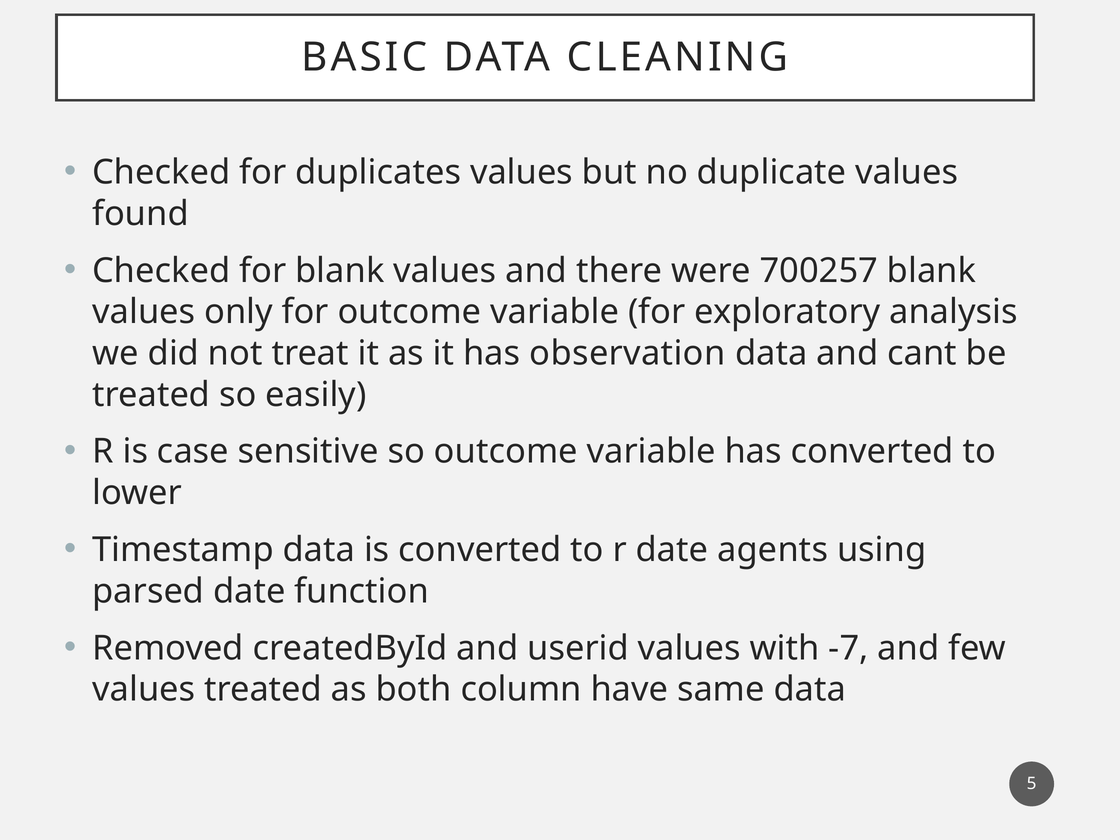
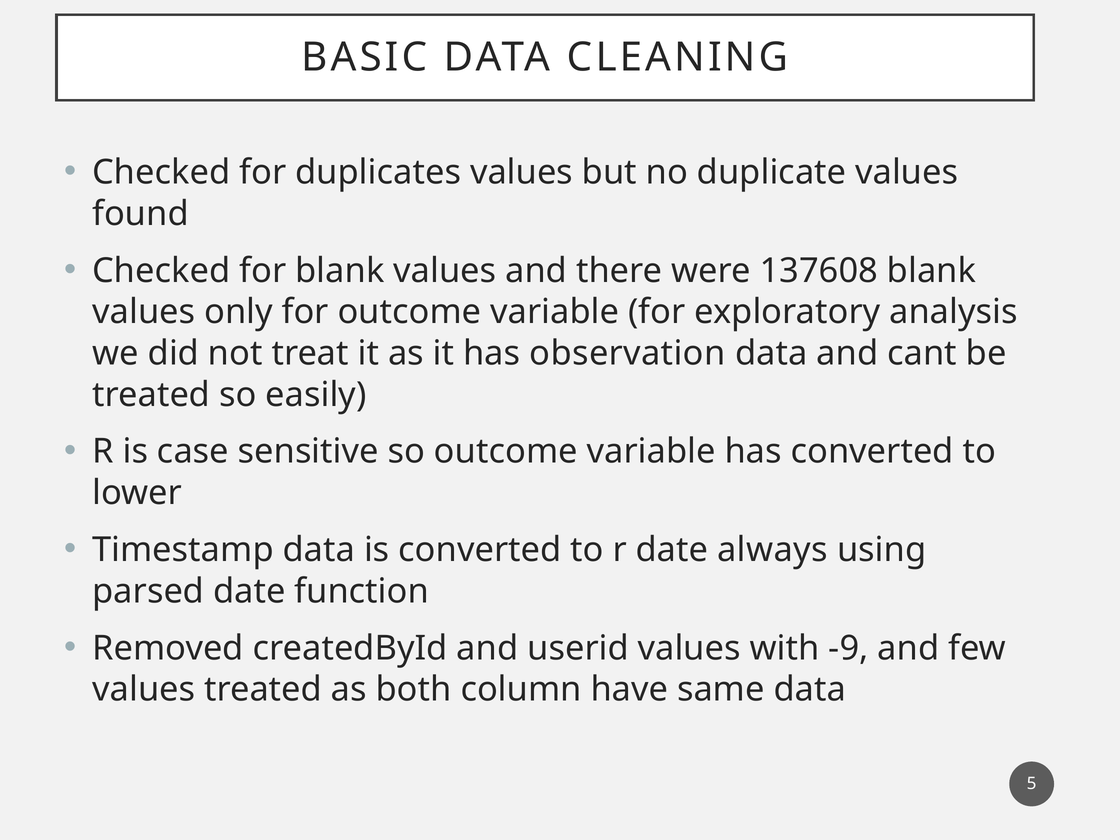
700257: 700257 -> 137608 (819, 271)
agents: agents -> always (772, 550)
-7: -7 -> -9 (848, 648)
